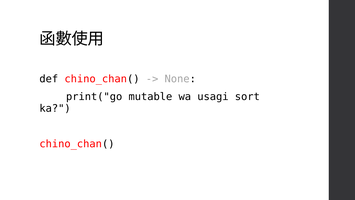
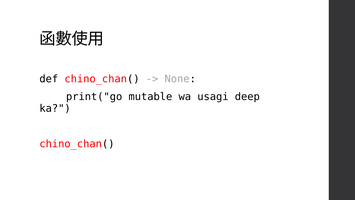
sort: sort -> deep (247, 97)
